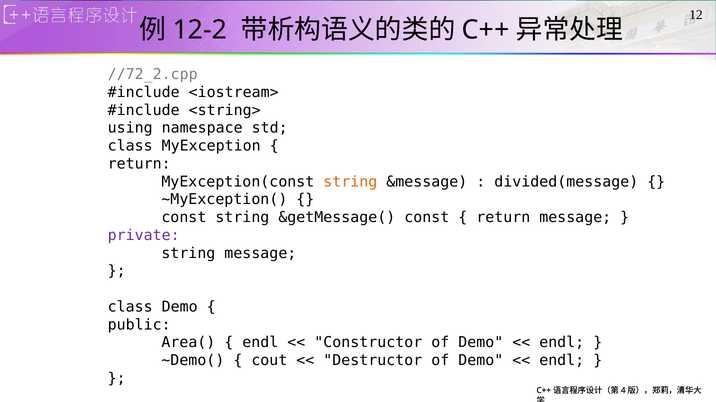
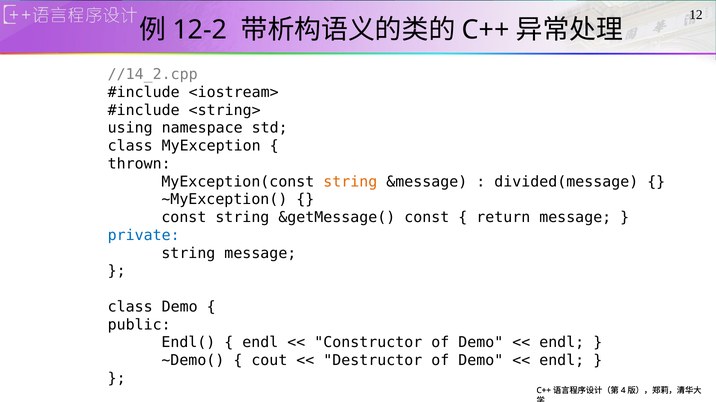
//72_2.cpp: //72_2.cpp -> //14_2.cpp (153, 74)
return: return -> thrown (139, 164)
private colour: purple -> blue (144, 236)
Area(: Area( -> Endl( (188, 343)
